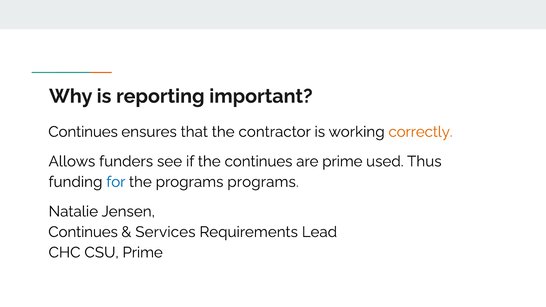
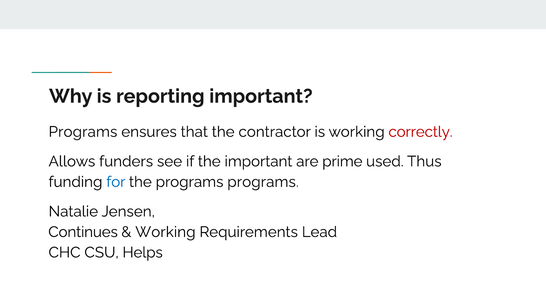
Continues: Continues -> Programs (83, 132)
correctly colour: orange -> red (421, 132)
the continues: continues -> important (258, 161)
Services: Services -> Working (165, 232)
CSU Prime: Prime -> Helps (143, 253)
